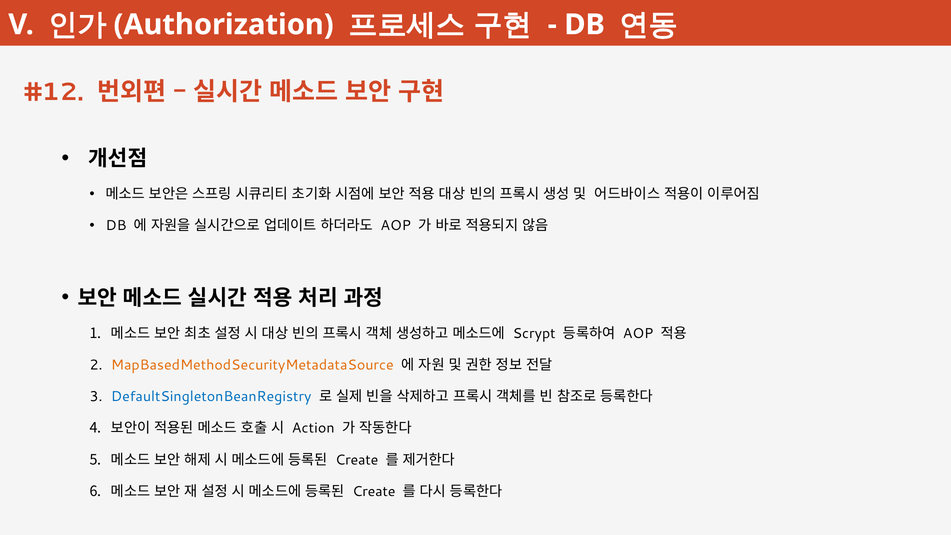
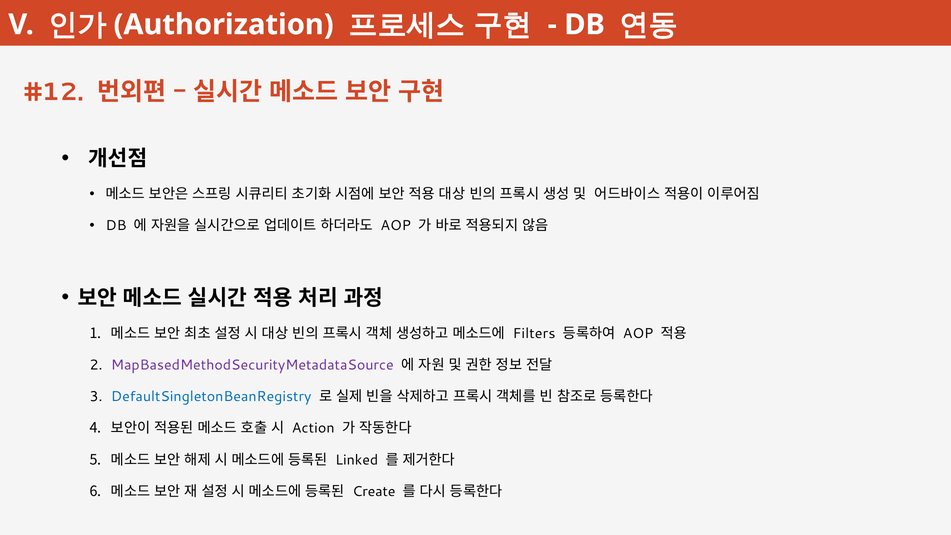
Scrypt: Scrypt -> Filters (534, 333)
MapBasedMethodSecurityMetadataSource colour: orange -> purple (252, 365)
Create: Create -> Linked (357, 460)
